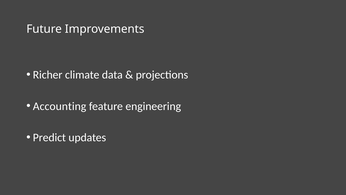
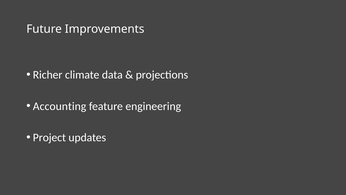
Predict: Predict -> Project (49, 137)
